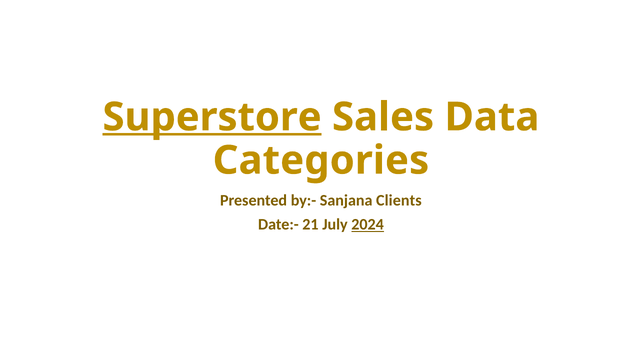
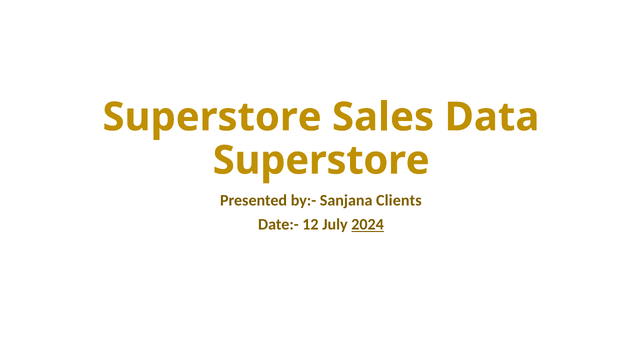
Superstore underline: present -> none (212, 117)
Categories: Categories -> Superstore (321, 160)
21: 21 -> 12 (310, 225)
